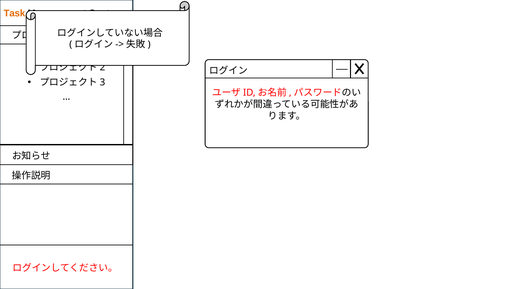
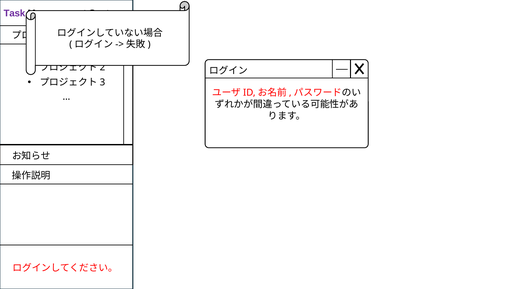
Task colour: orange -> purple (14, 13)
